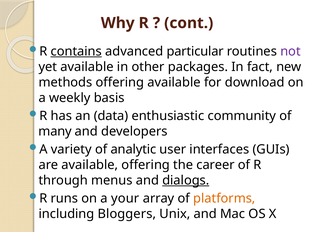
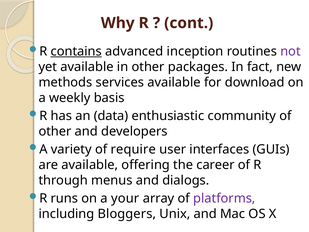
particular: particular -> inception (195, 51)
methods offering: offering -> services (120, 82)
many: many -> other (55, 131)
analytic: analytic -> require (133, 149)
dialogs underline: present -> none (186, 180)
platforms colour: orange -> purple (224, 198)
